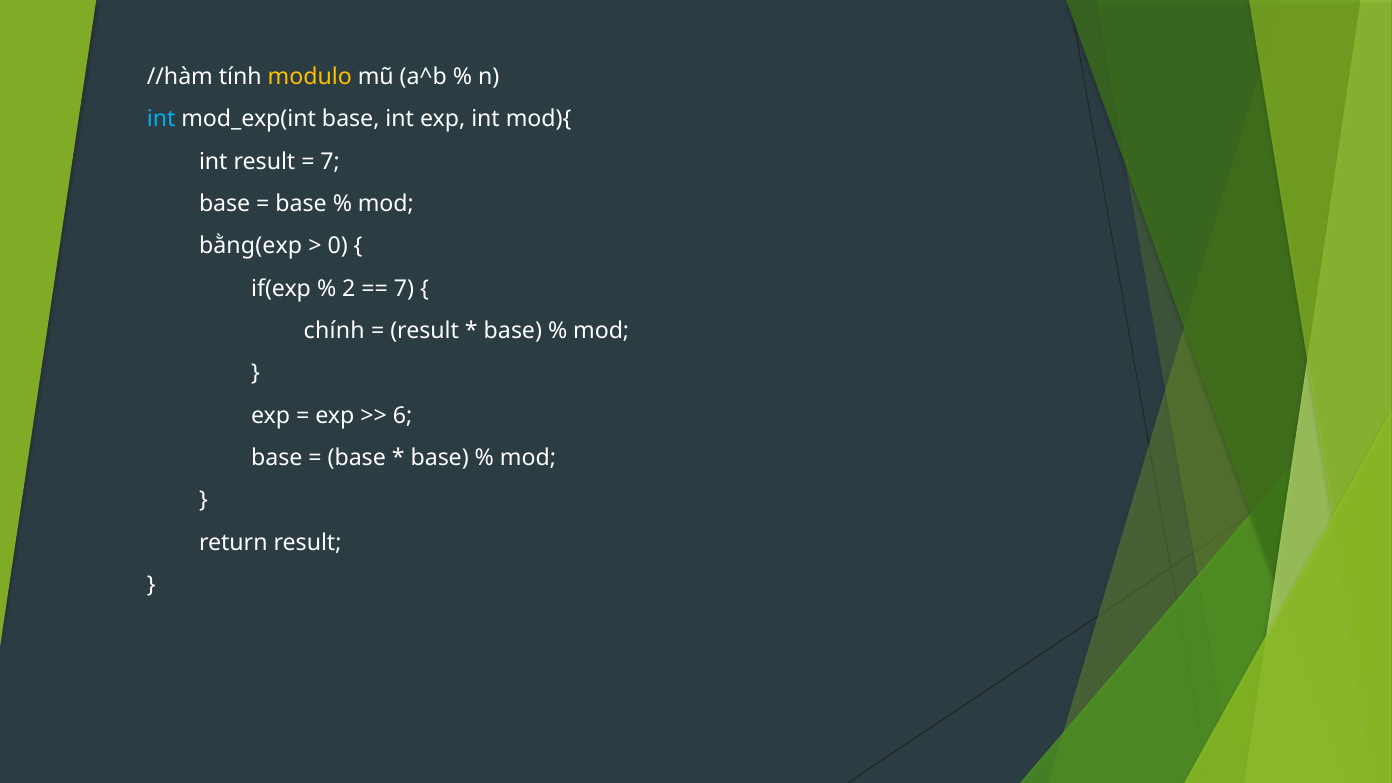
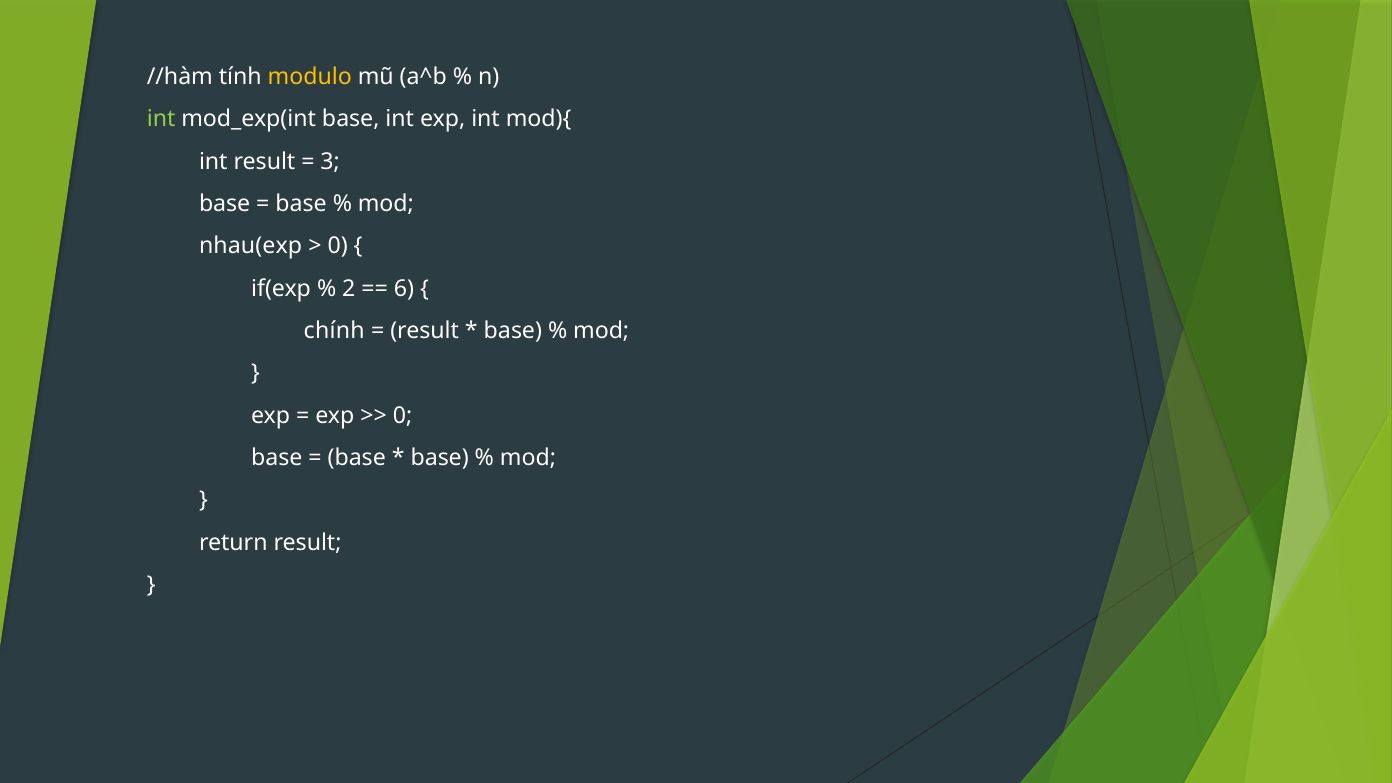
int colour: light blue -> light green (161, 119)
7: 7 -> 3 (330, 161)
bằng(exp: bằng(exp -> nhau(exp (251, 246)
7: 7 -> 6 (404, 288)
6: 6 -> 0 (403, 415)
